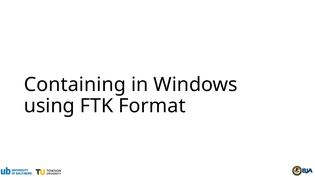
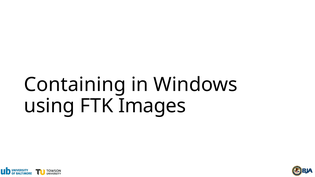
Format: Format -> Images (152, 106)
